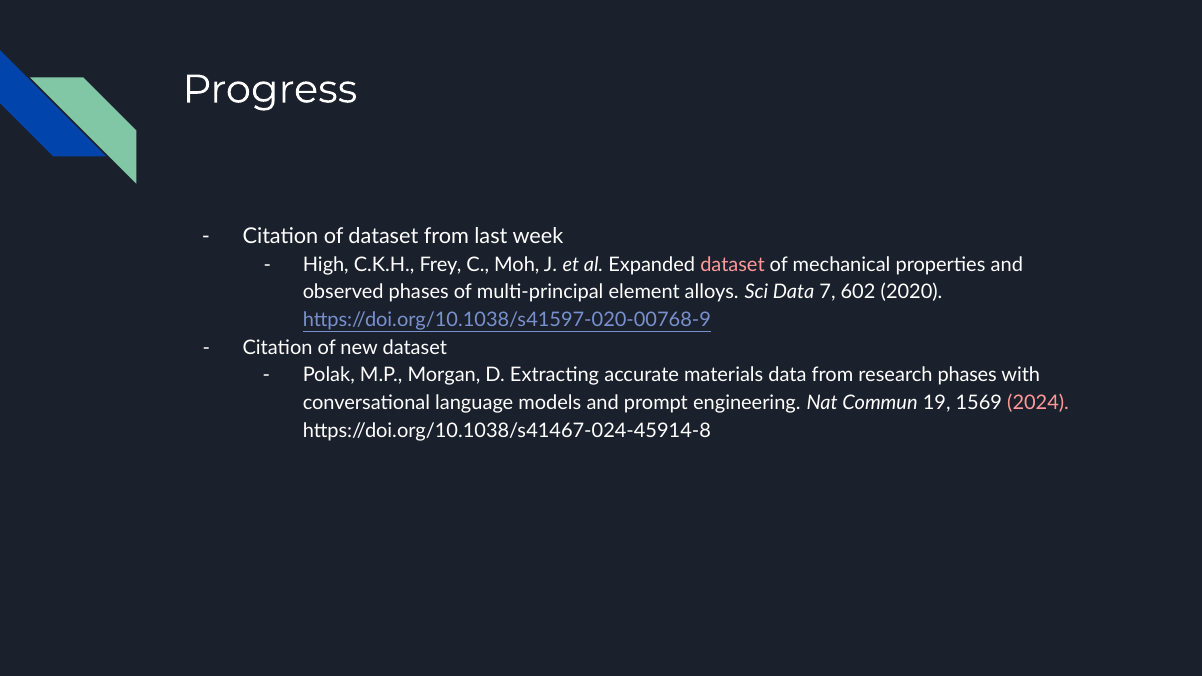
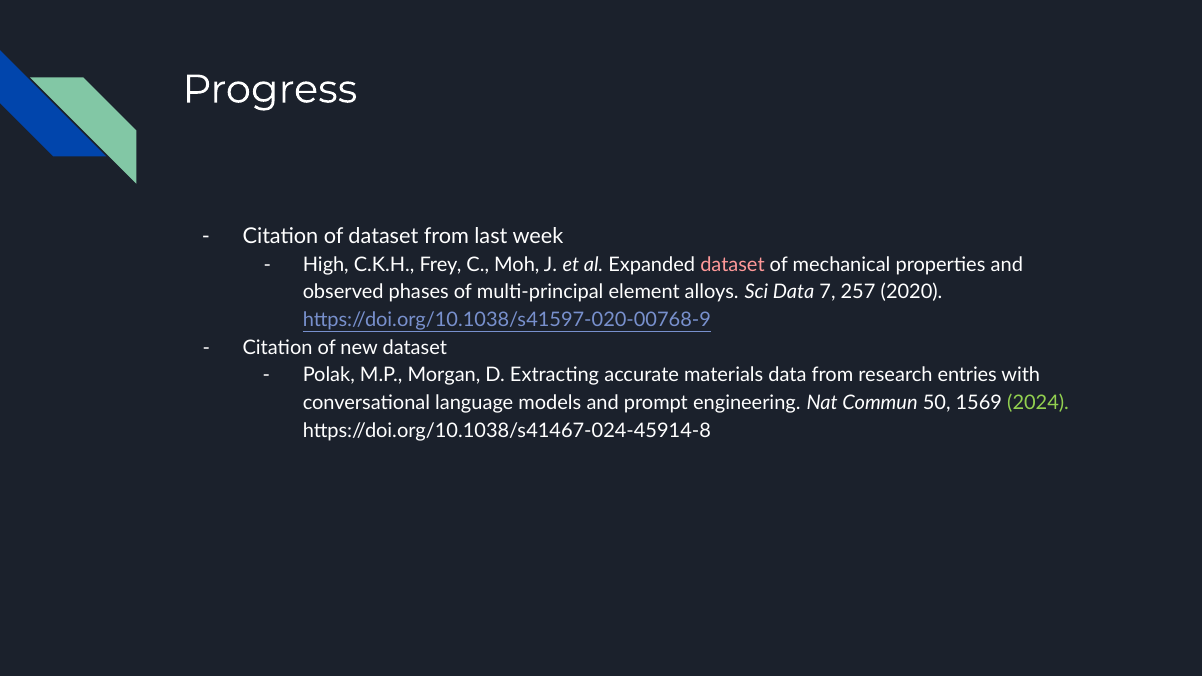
602: 602 -> 257 (858, 292)
research phases: phases -> entries (967, 375)
19: 19 -> 50 (937, 403)
2024 colour: pink -> light green (1038, 403)
